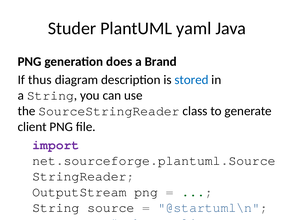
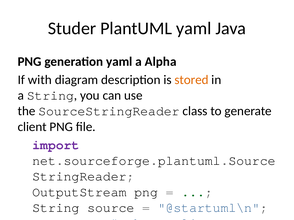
generation does: does -> yaml (119, 62)
Brand: Brand -> Alpha (161, 62)
thus: thus -> with (40, 80)
stored colour: blue -> orange (192, 80)
